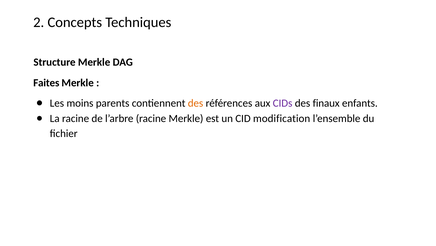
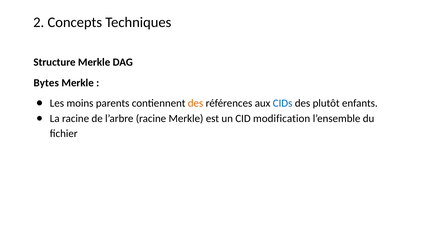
Faites: Faites -> Bytes (46, 83)
CIDs colour: purple -> blue (283, 103)
finaux: finaux -> plutôt (326, 103)
